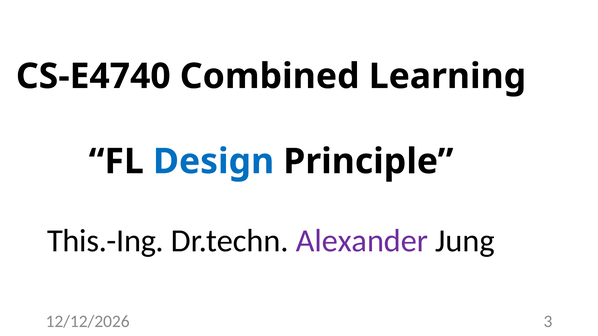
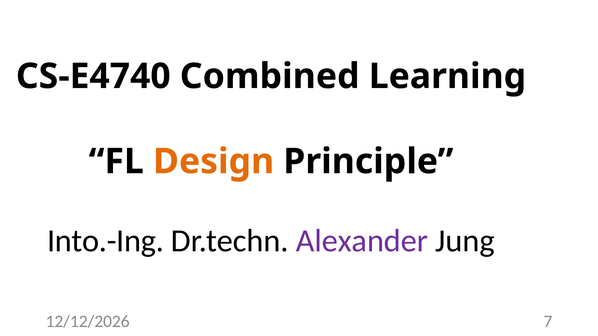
Design colour: blue -> orange (214, 162)
This.-Ing: This.-Ing -> Into.-Ing (105, 241)
3: 3 -> 7 (548, 322)
